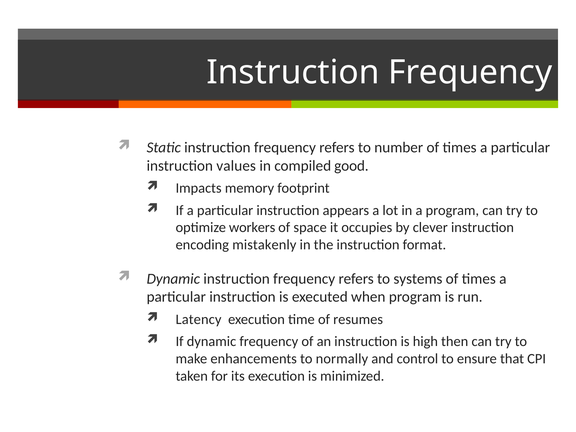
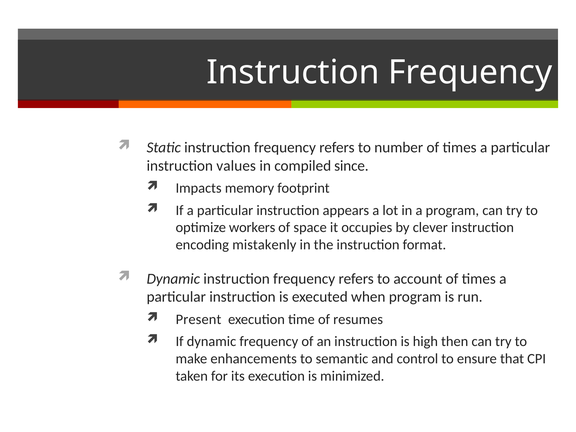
good: good -> since (351, 166)
systems: systems -> account (418, 279)
Latency: Latency -> Present (199, 319)
normally: normally -> semantic (342, 359)
